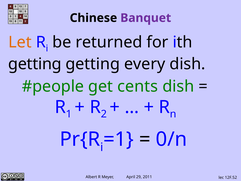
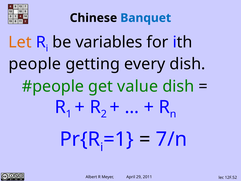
Banquet colour: purple -> blue (146, 18)
returned: returned -> variables (109, 42)
getting: getting -> people (35, 64)
cents: cents -> value (138, 86)
0/n: 0/n -> 7/n (171, 139)
